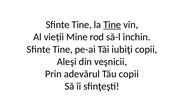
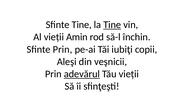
Mine: Mine -> Amin (77, 37)
Tine: Tine -> Prin (63, 49)
adevărul underline: none -> present (82, 74)
Tău copii: copii -> vieții (129, 74)
